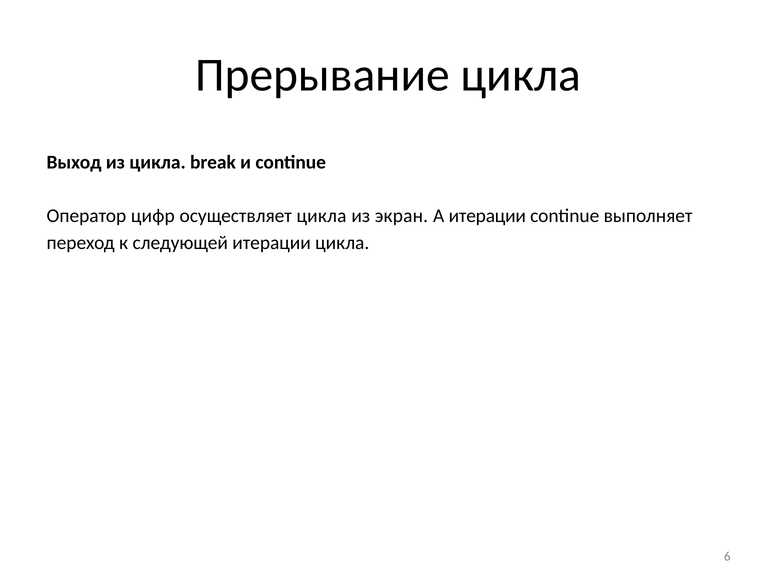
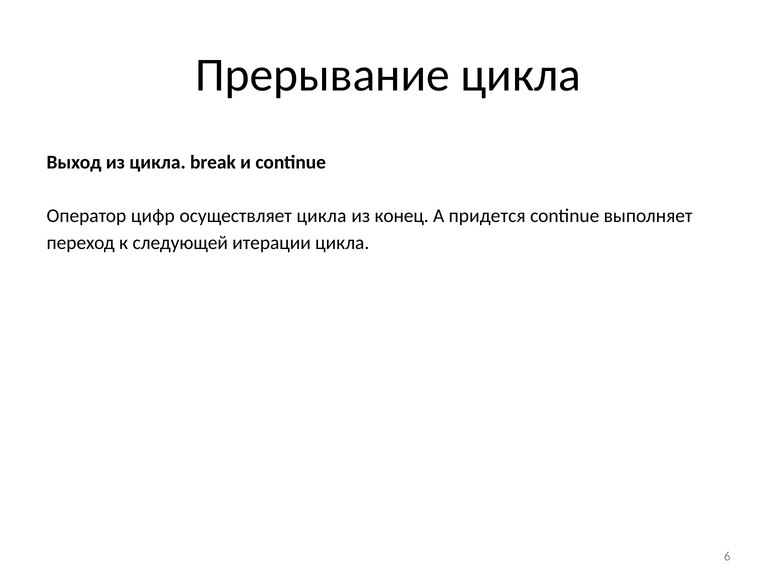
экран: экран -> конец (402, 216)
А итерации: итерации -> придется (487, 216)
